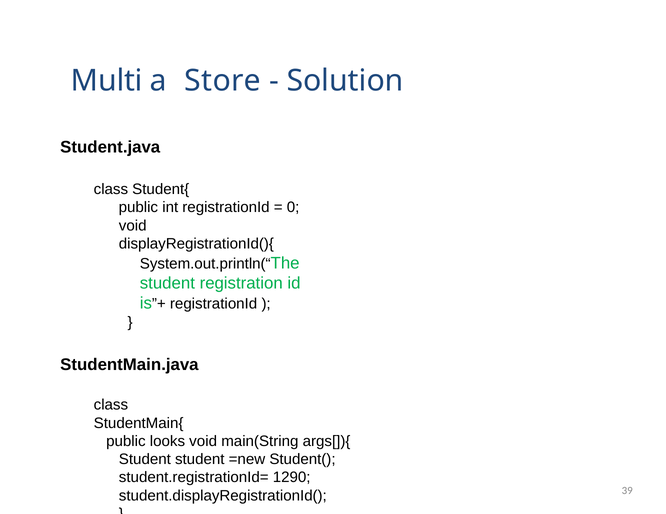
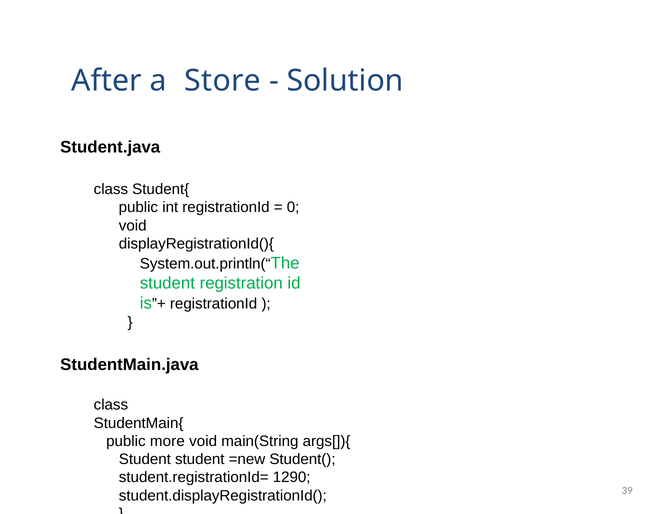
Multi: Multi -> After (107, 81)
looks: looks -> more (167, 442)
